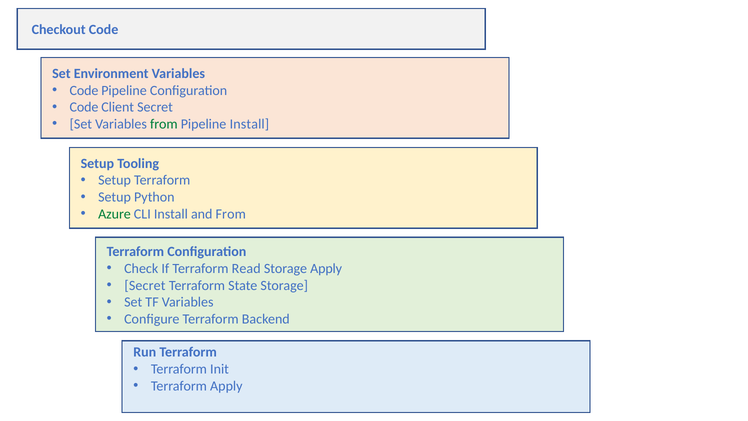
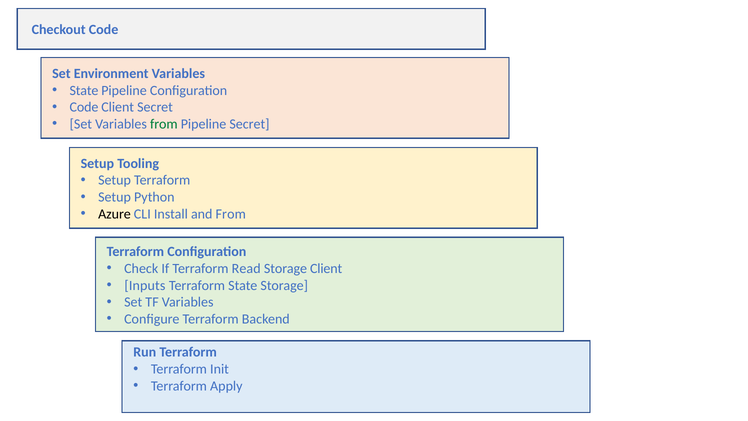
Code: Code -> State (84, 90)
Pipeline Install: Install -> Secret (249, 124)
Azure colour: green -> black (114, 214)
Storage Apply: Apply -> Client (326, 268)
Secret: Secret -> Inputs (145, 285)
